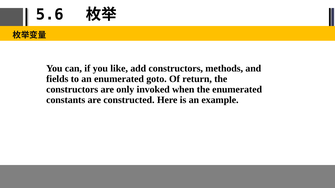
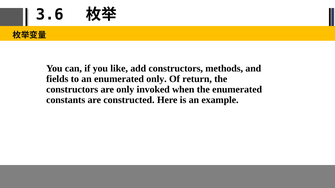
5.6: 5.6 -> 3.6 (50, 15)
enumerated goto: goto -> only (156, 79)
